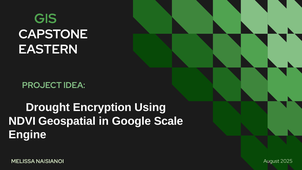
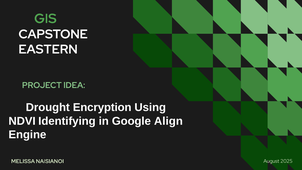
Geospatial: Geospatial -> Identifying (67, 121)
Scale: Scale -> Align (168, 121)
